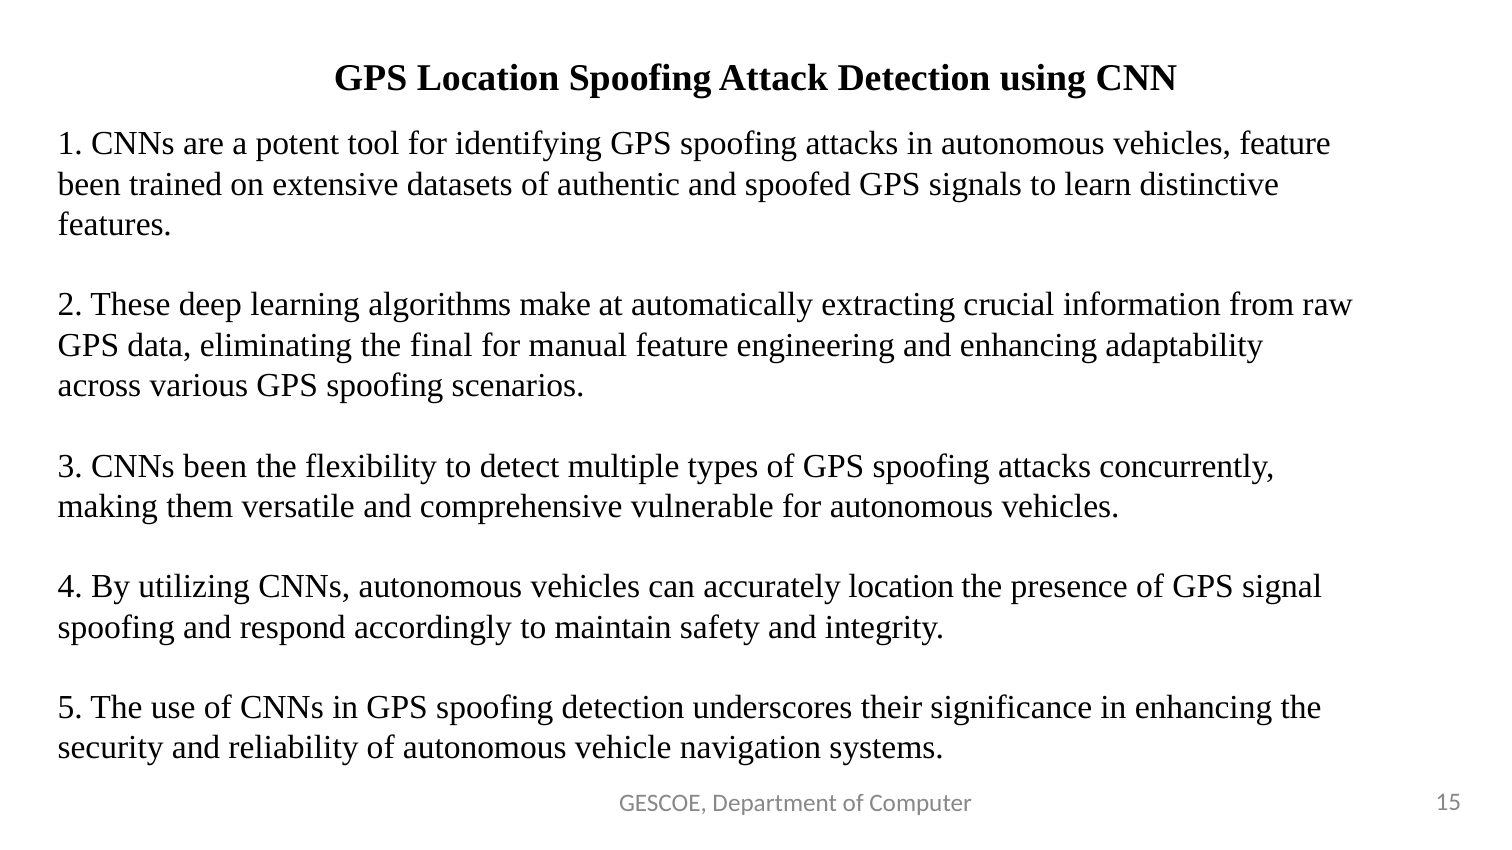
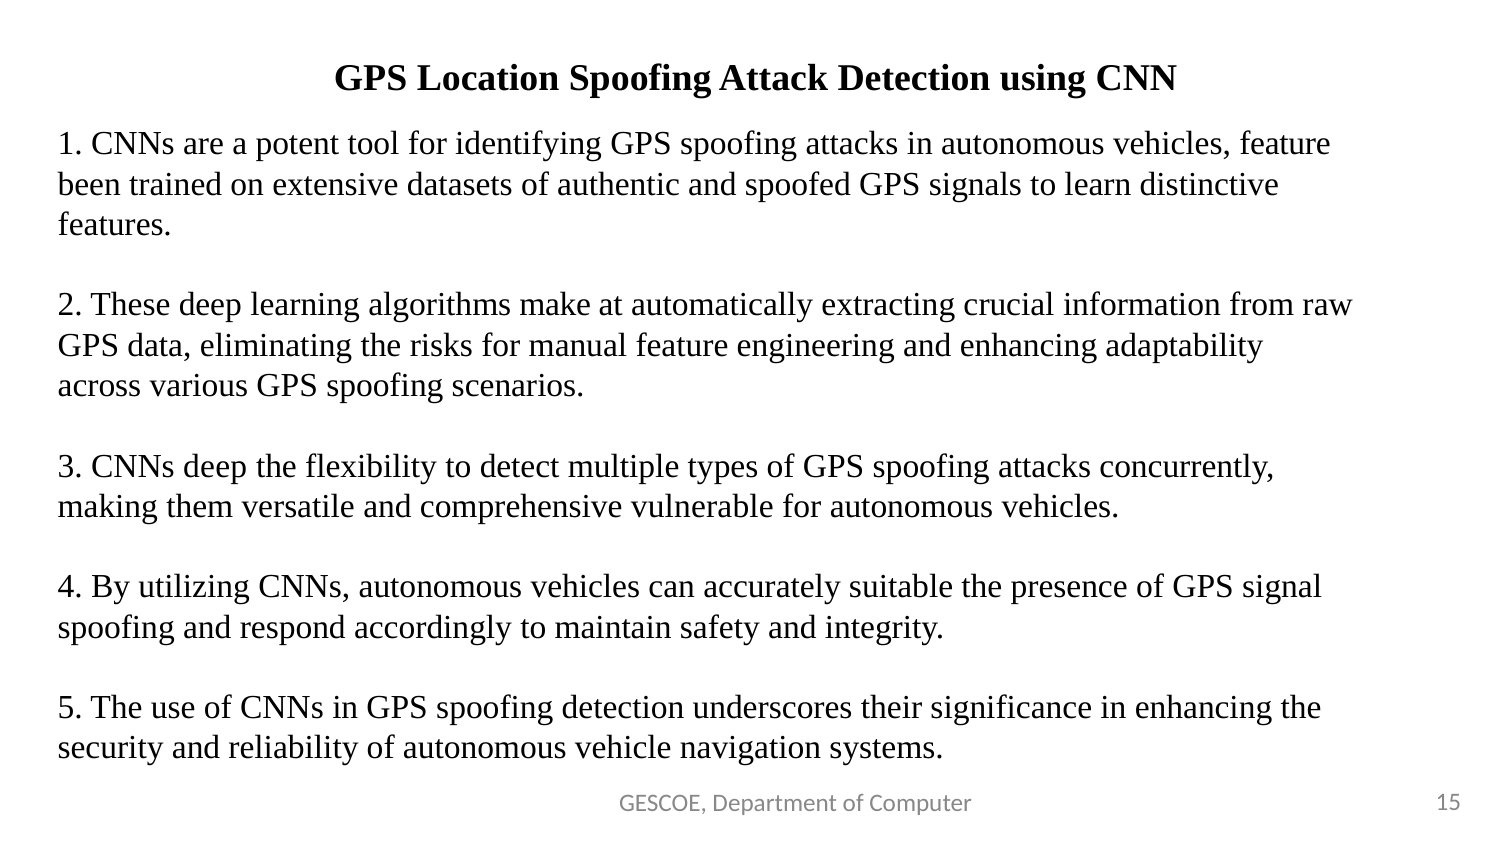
final: final -> risks (441, 345)
CNNs been: been -> deep (215, 466)
accurately location: location -> suitable (901, 587)
